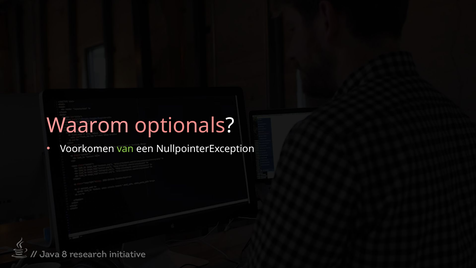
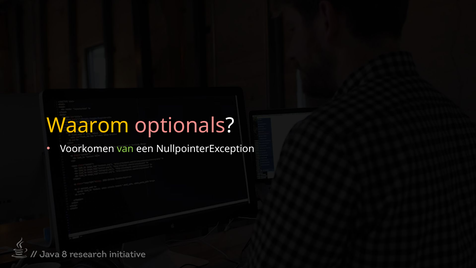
Waarom colour: pink -> yellow (88, 126)
